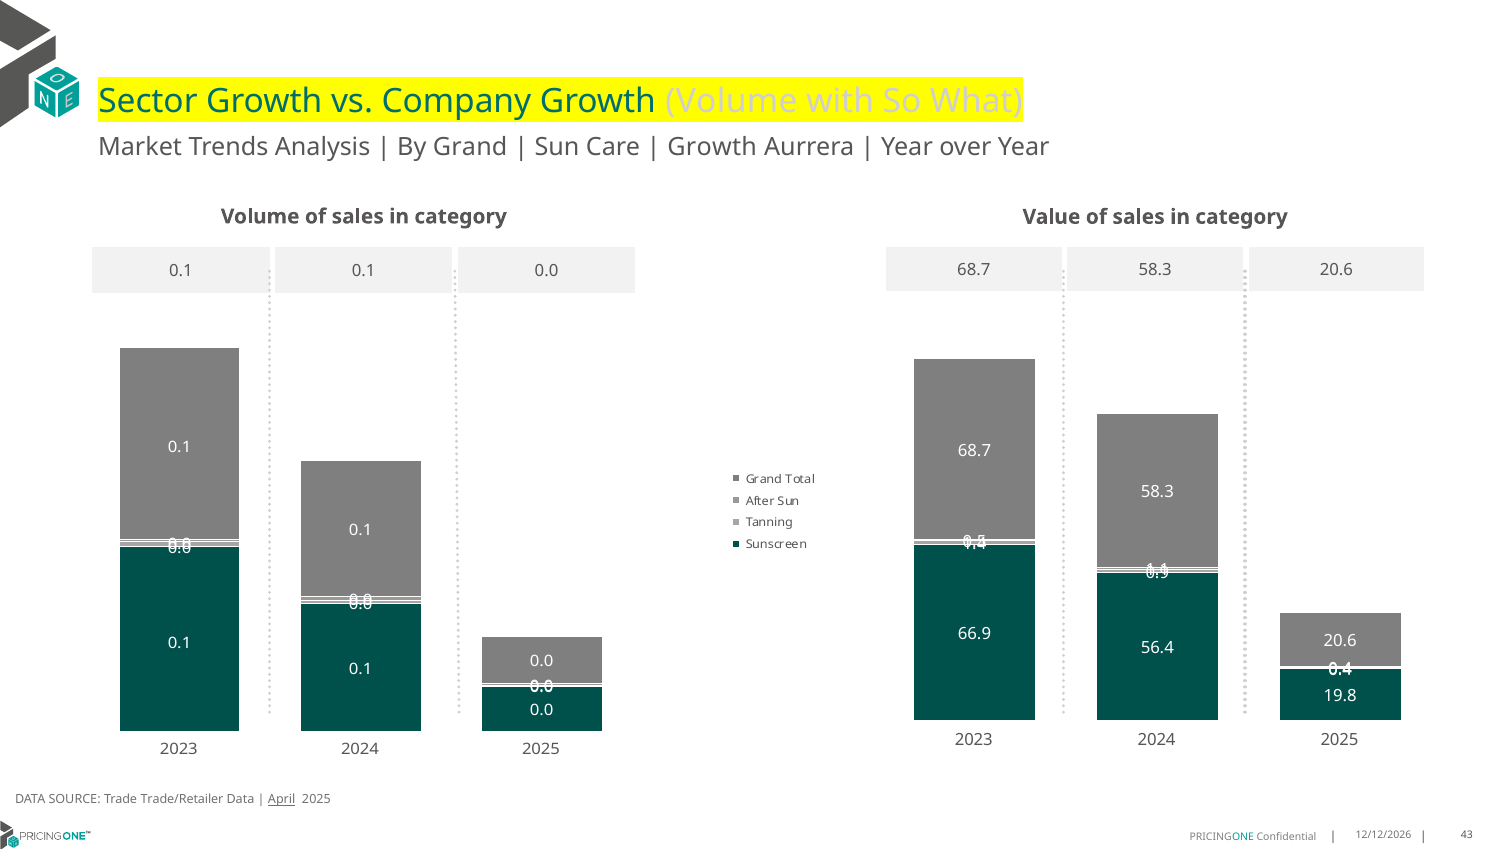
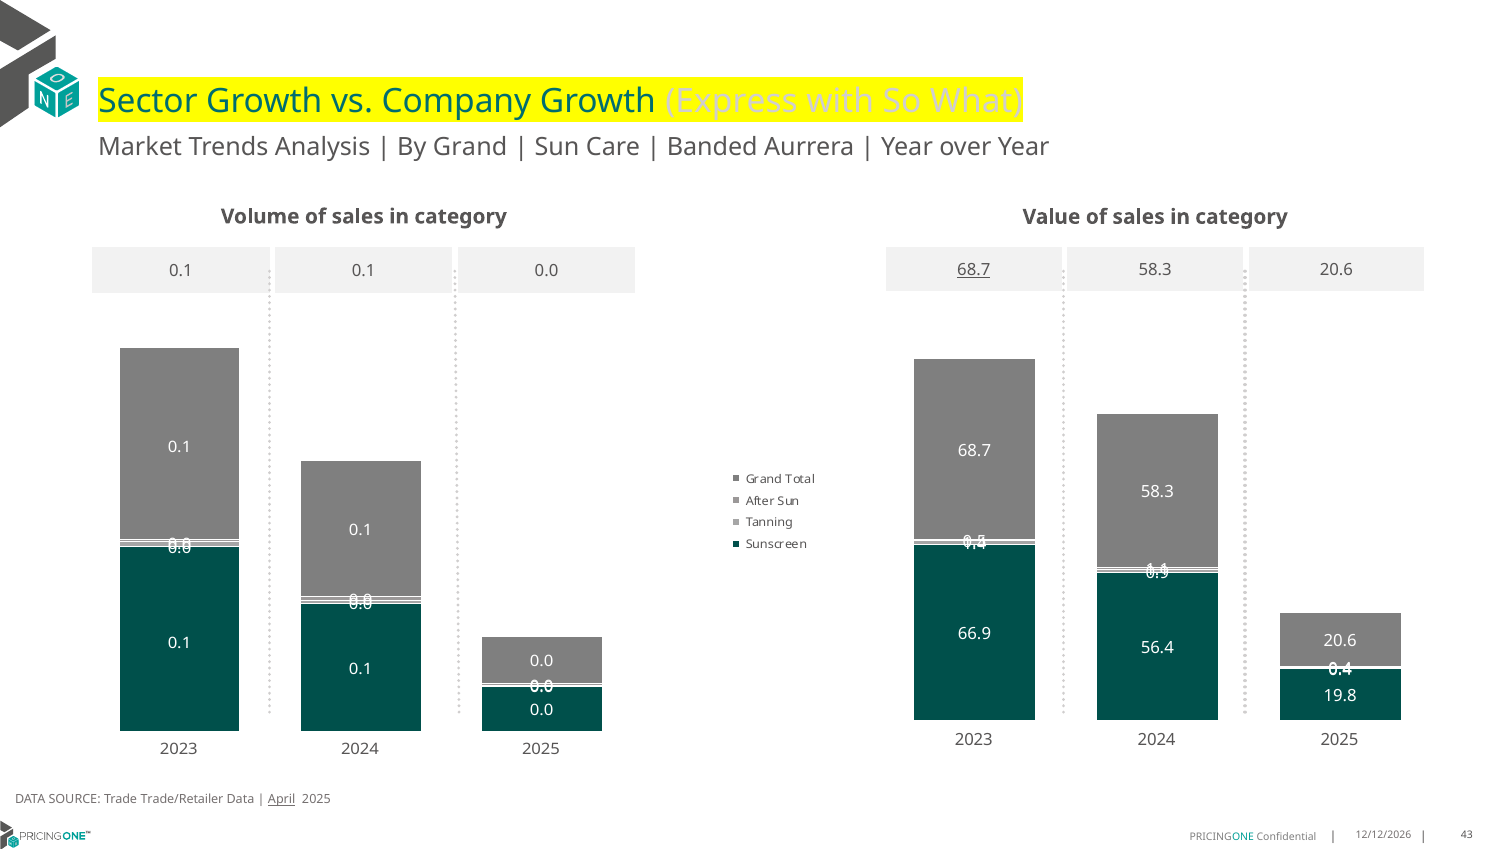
Growth Volume: Volume -> Express (732, 101)
Growth: Growth -> Banded (712, 147)
68.7 underline: none -> present (974, 270)
